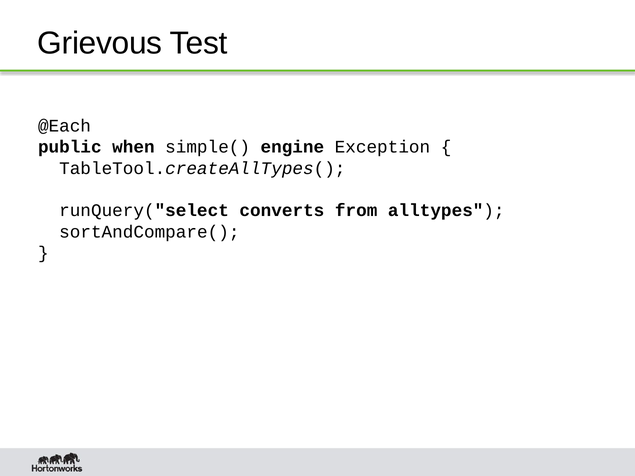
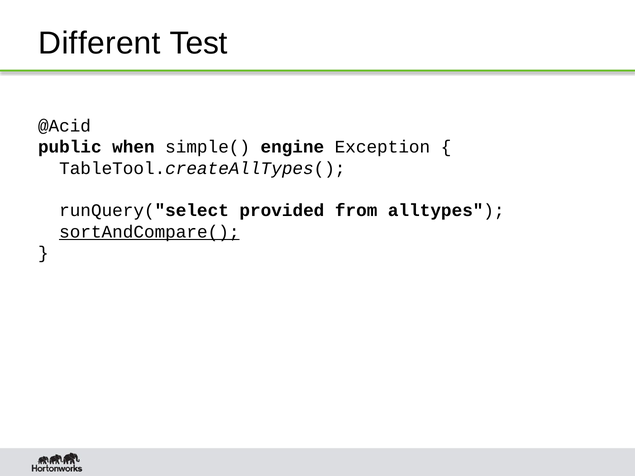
Grievous: Grievous -> Different (100, 43)
@Each: @Each -> @Acid (64, 126)
converts: converts -> provided (282, 211)
sortAndCompare( underline: none -> present (149, 232)
